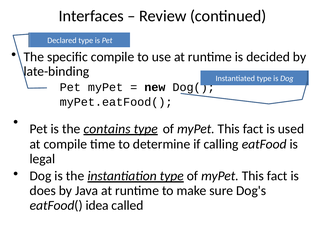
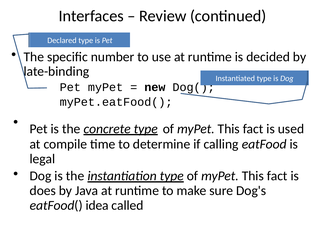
specific compile: compile -> number (113, 57)
contains: contains -> concrete (107, 129)
